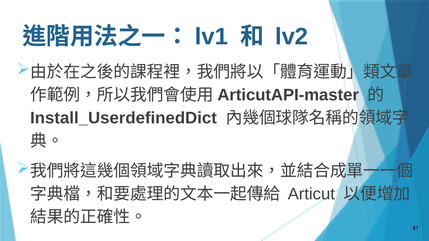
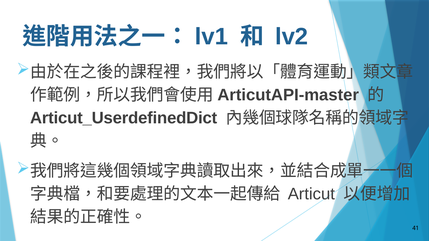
Install_UserdefinedDict: Install_UserdefinedDict -> Articut_UserdefinedDict (124, 118)
